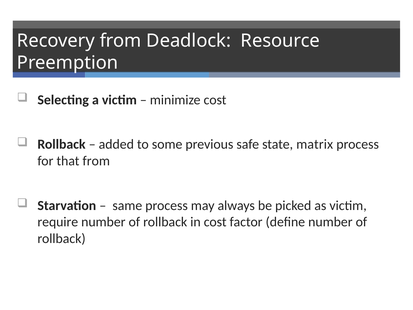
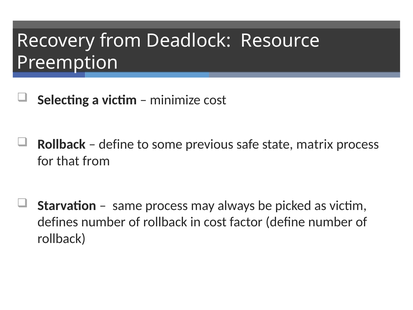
added: added -> define (116, 144)
require: require -> defines (58, 222)
